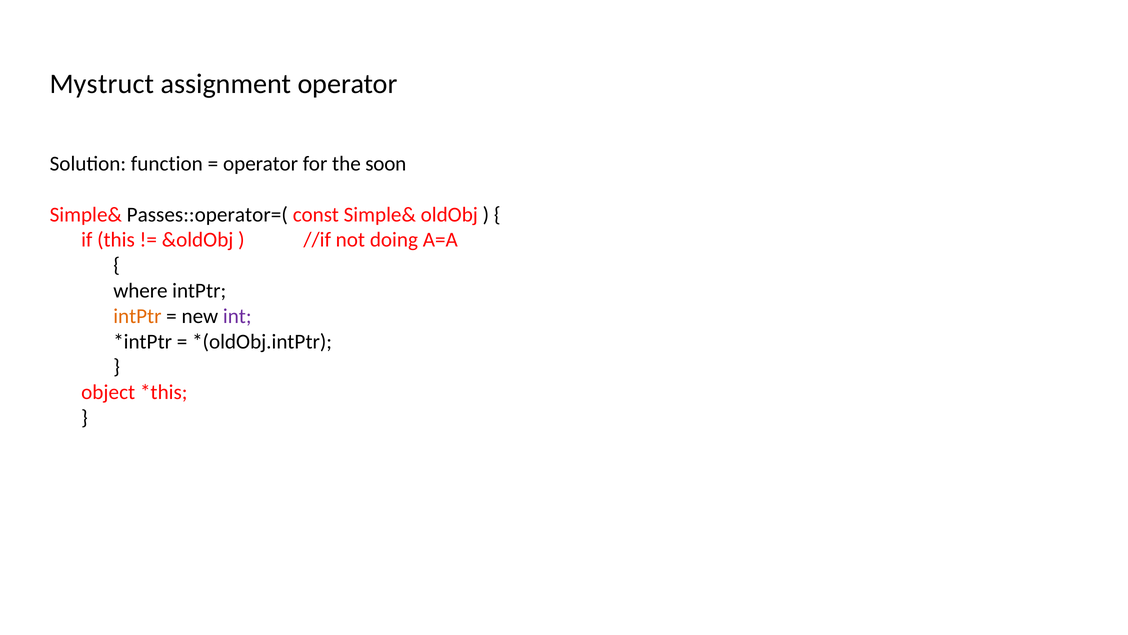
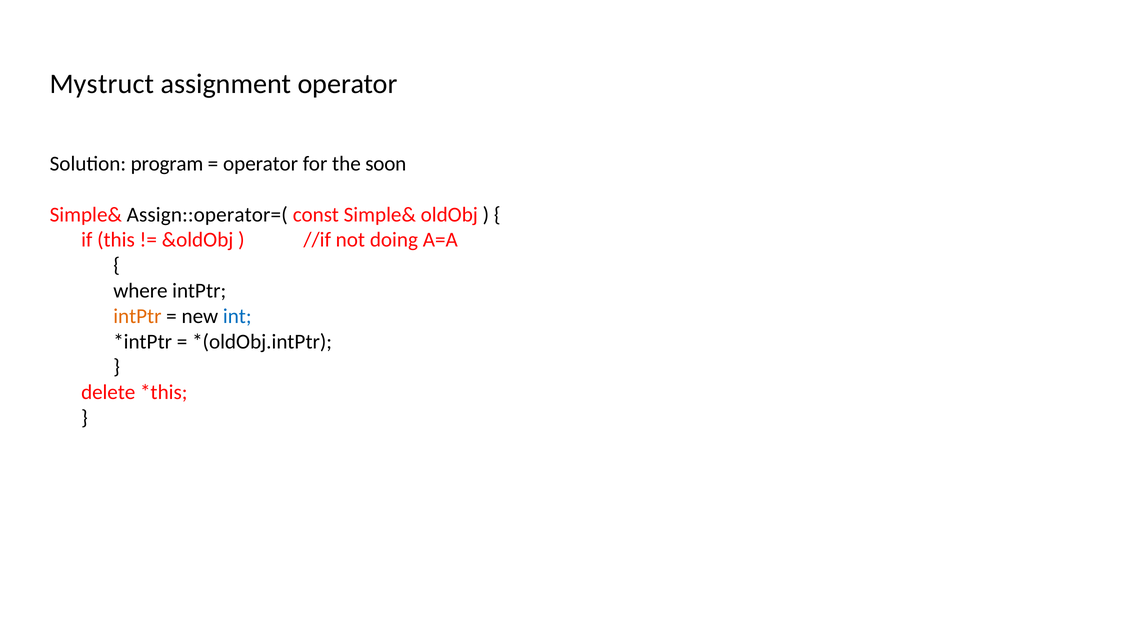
function: function -> program (167, 164)
Passes::operator=(: Passes::operator=( -> Assign::operator=( (207, 214)
int colour: purple -> blue (237, 316)
object: object -> delete (108, 392)
